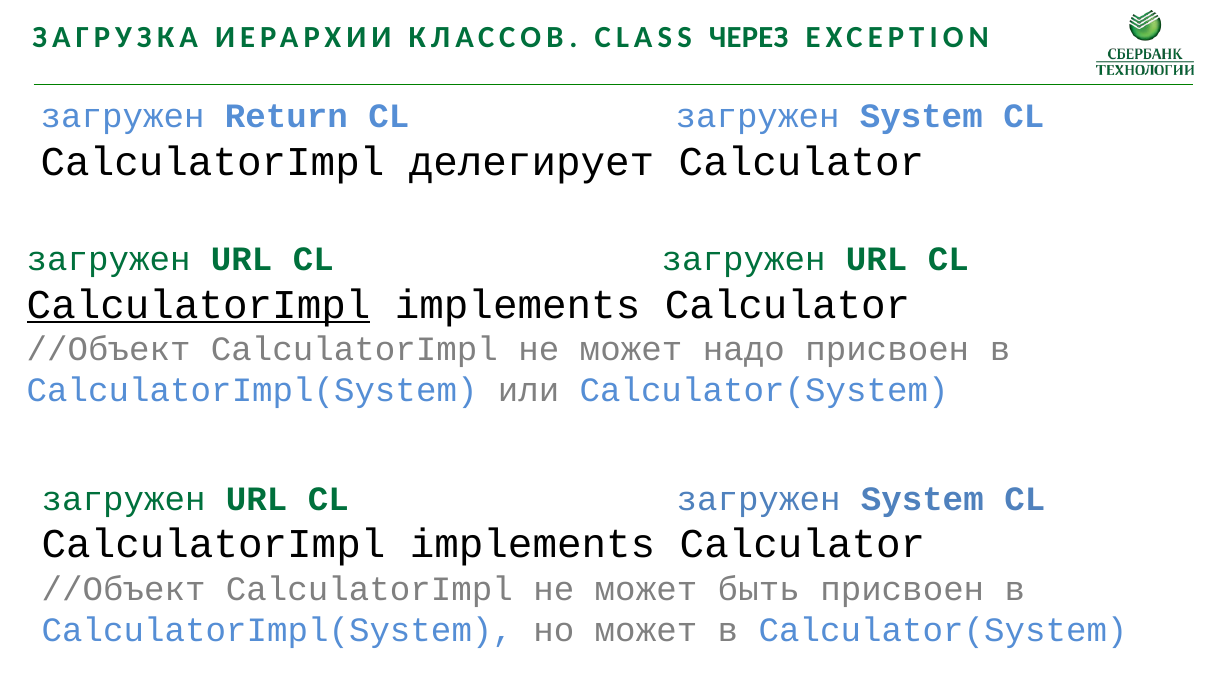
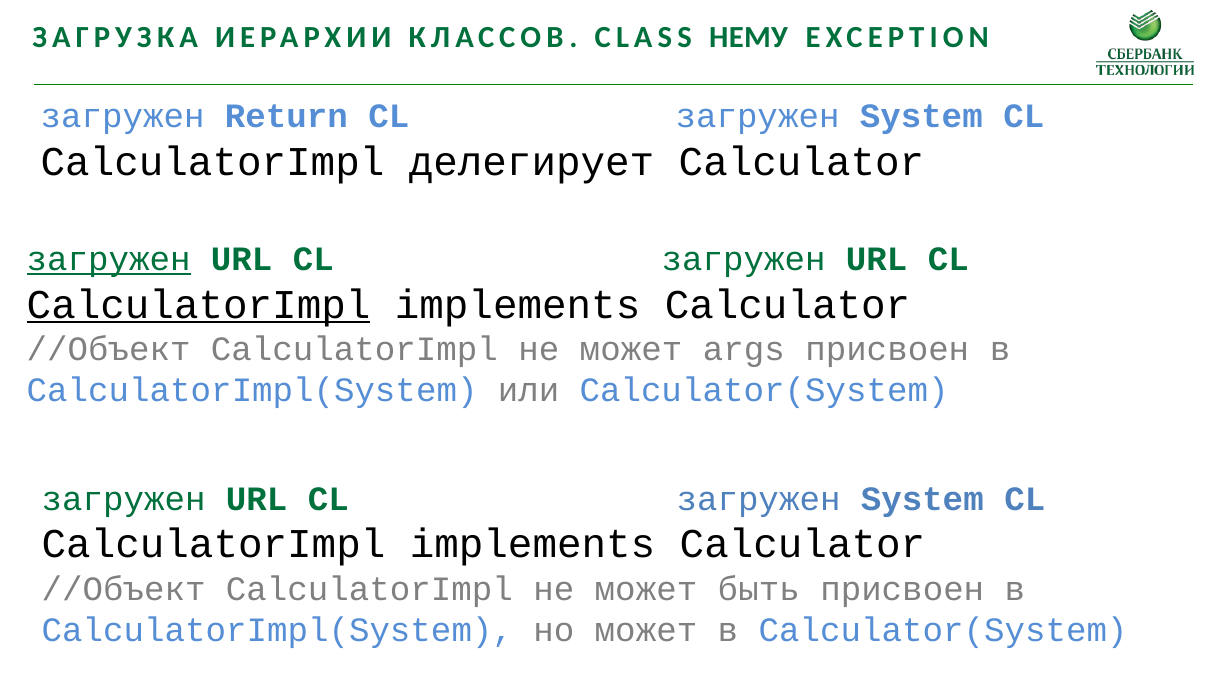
ЧЕРЕЗ: ЧЕРЕЗ -> НЕМУ (749, 37)
загружен underline: none -> present (109, 259)
надо: надо -> args (744, 349)
